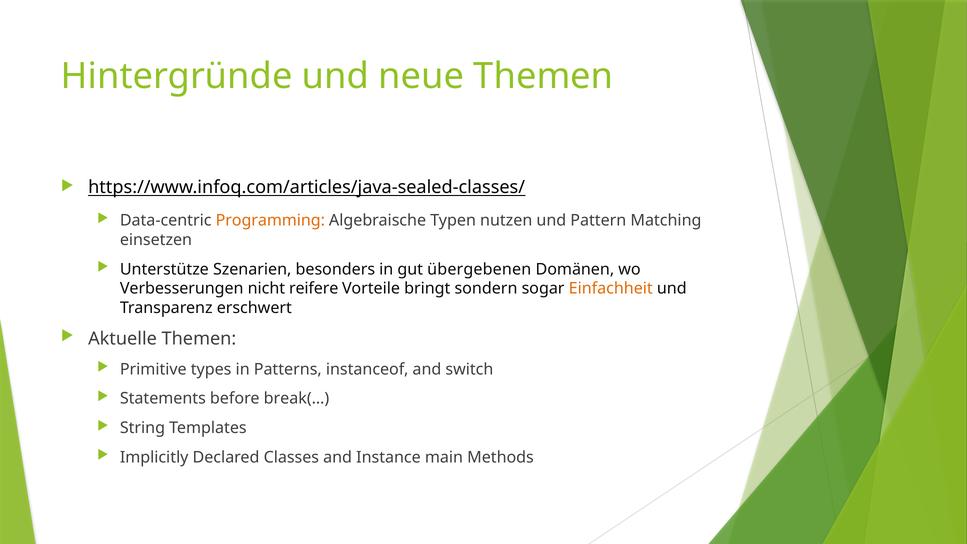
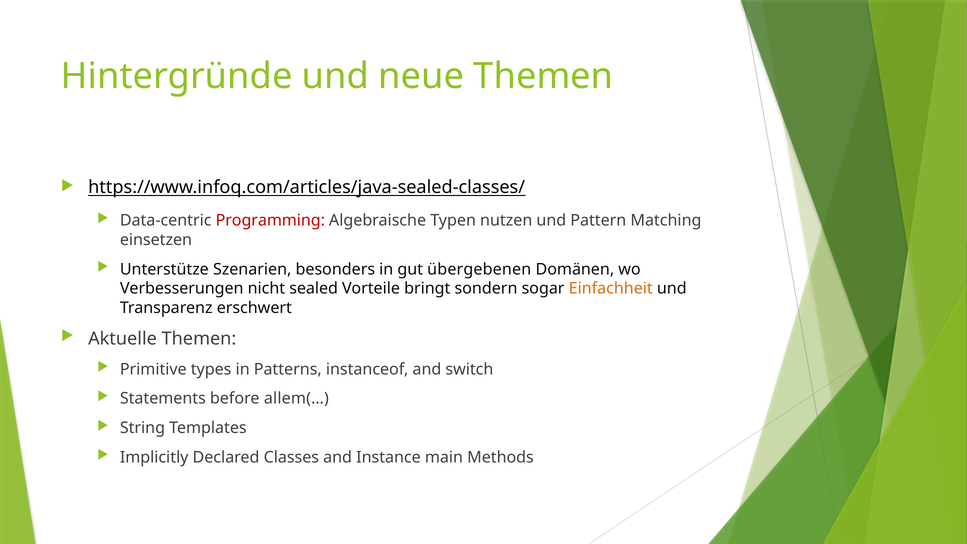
Programming colour: orange -> red (270, 221)
reifere: reifere -> sealed (314, 289)
break(…: break(… -> allem(… (296, 399)
